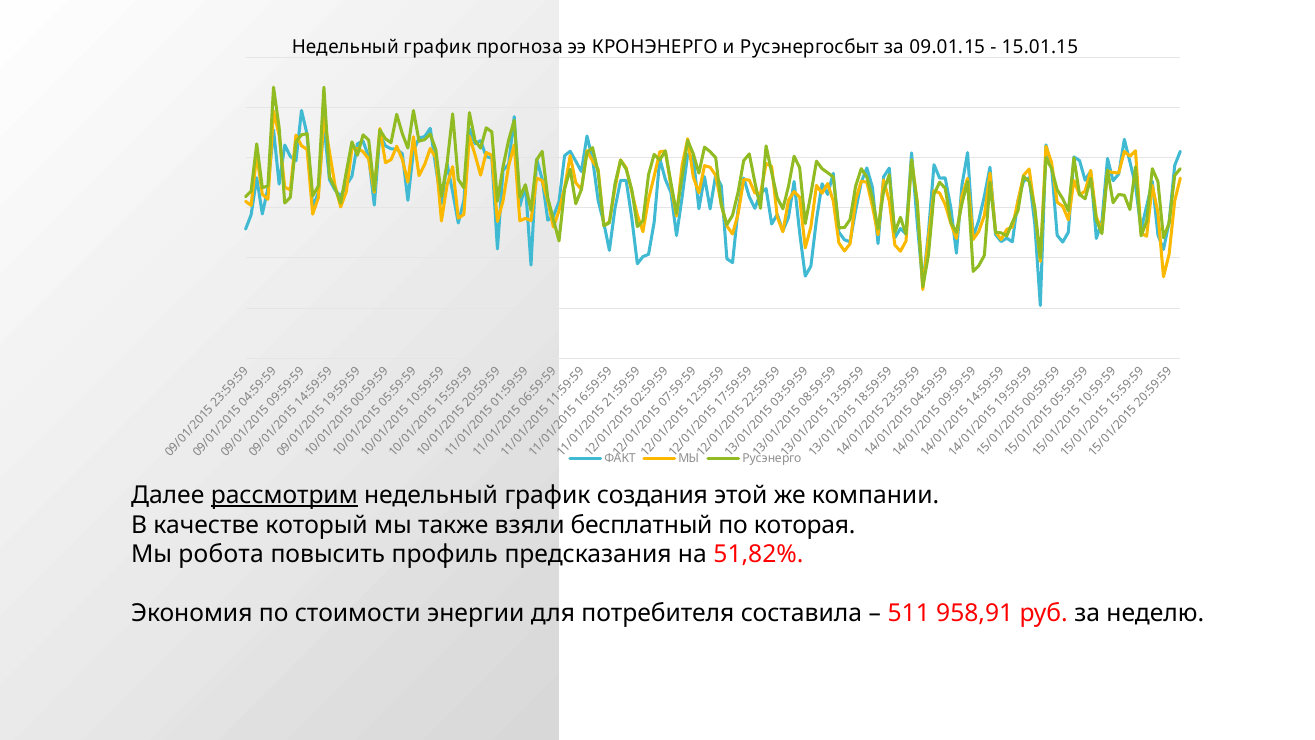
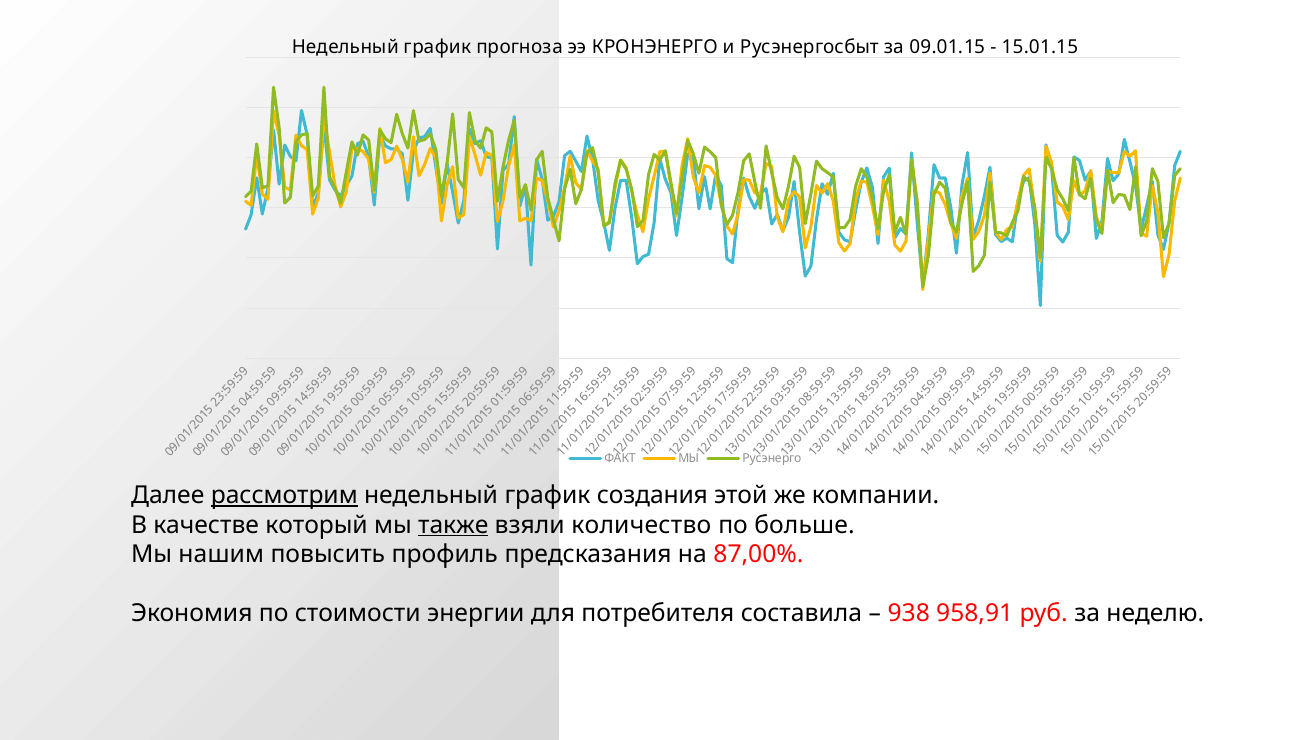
также underline: none -> present (453, 525)
бесплатный: бесплатный -> количество (641, 525)
которая: которая -> больше (804, 525)
робота: робота -> нашим (221, 555)
51,82%: 51,82% -> 87,00% (758, 555)
511: 511 -> 938 (909, 614)
